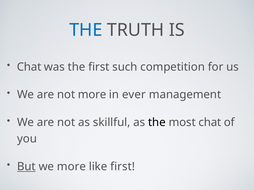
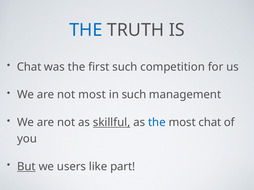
not more: more -> most (92, 95)
in ever: ever -> such (134, 95)
skillful underline: none -> present (112, 123)
the colour: black -> blue (157, 123)
we more: more -> users (71, 167)
like first: first -> part (123, 167)
